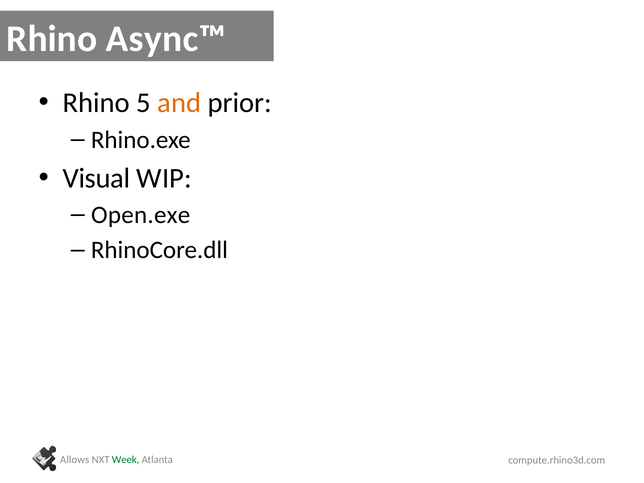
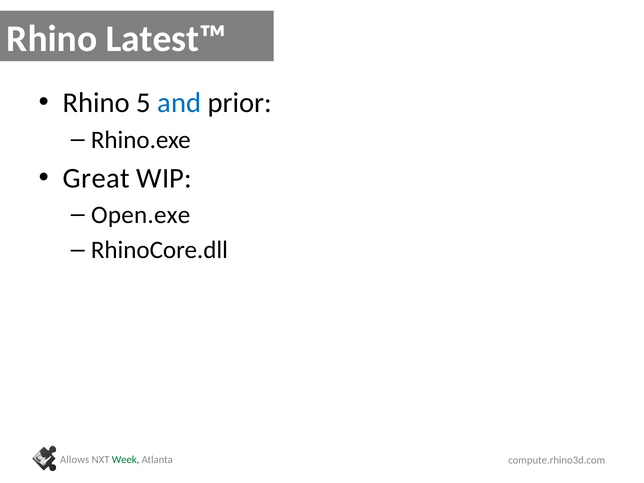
Async™: Async™ -> Latest™ (166, 39)
and colour: orange -> blue (179, 103)
Visual: Visual -> Great (96, 178)
